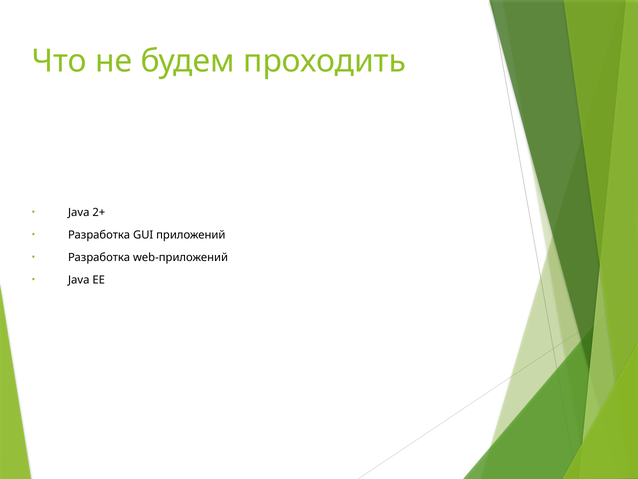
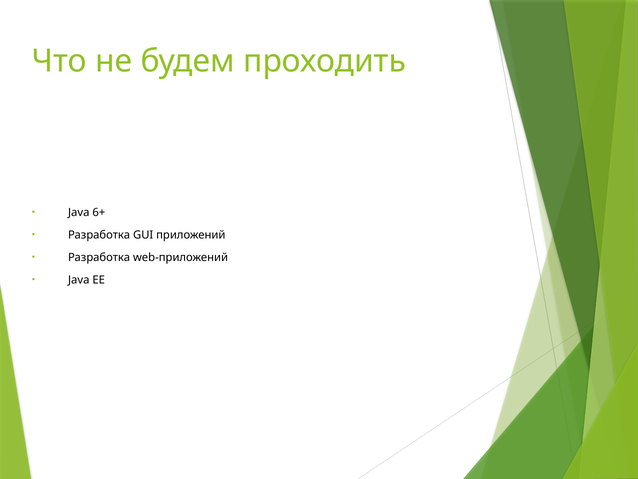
2+: 2+ -> 6+ (99, 212)
